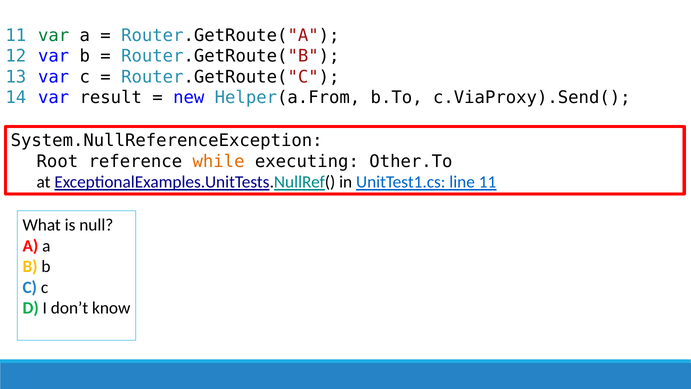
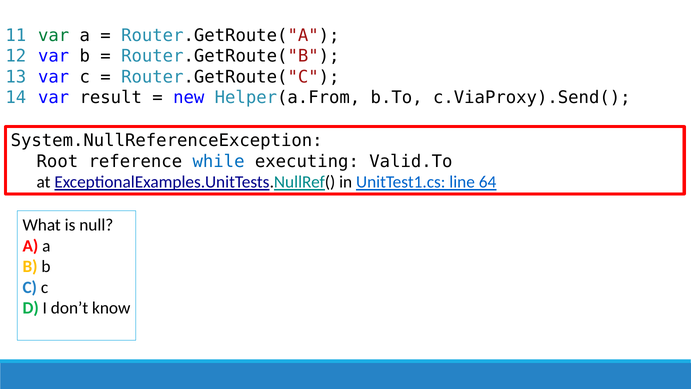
while colour: orange -> blue (219, 161)
Other.To: Other.To -> Valid.To (411, 161)
line 11: 11 -> 64 (488, 182)
